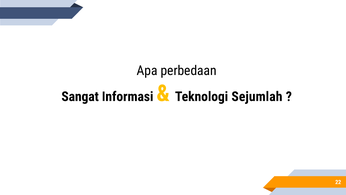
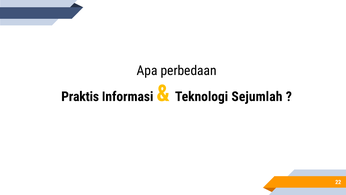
Sangat: Sangat -> Praktis (80, 96)
